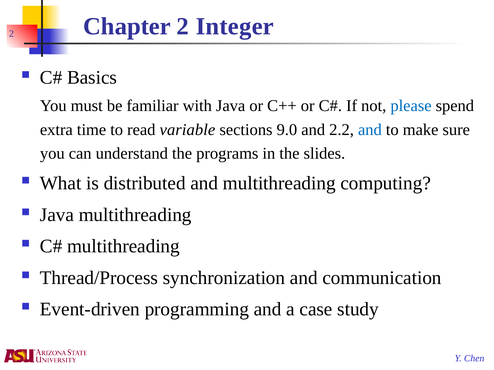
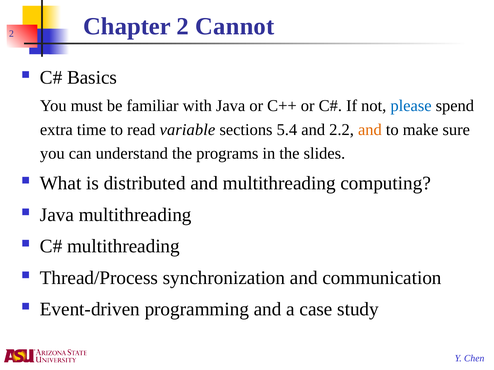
Integer: Integer -> Cannot (235, 26)
9.0: 9.0 -> 5.4 (287, 130)
and colour: blue -> orange (370, 130)
